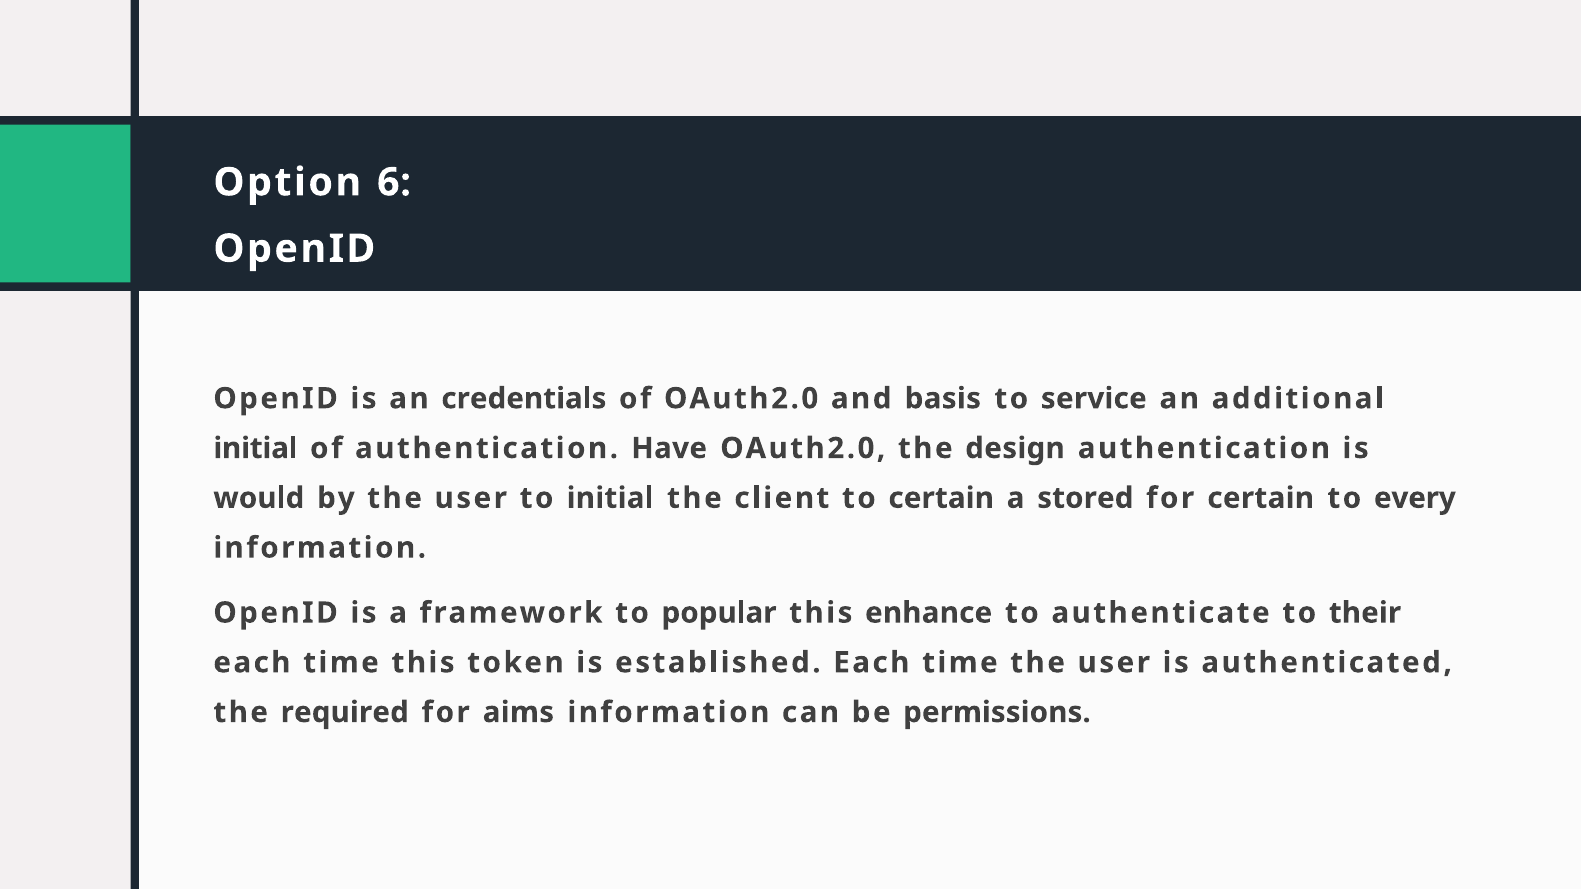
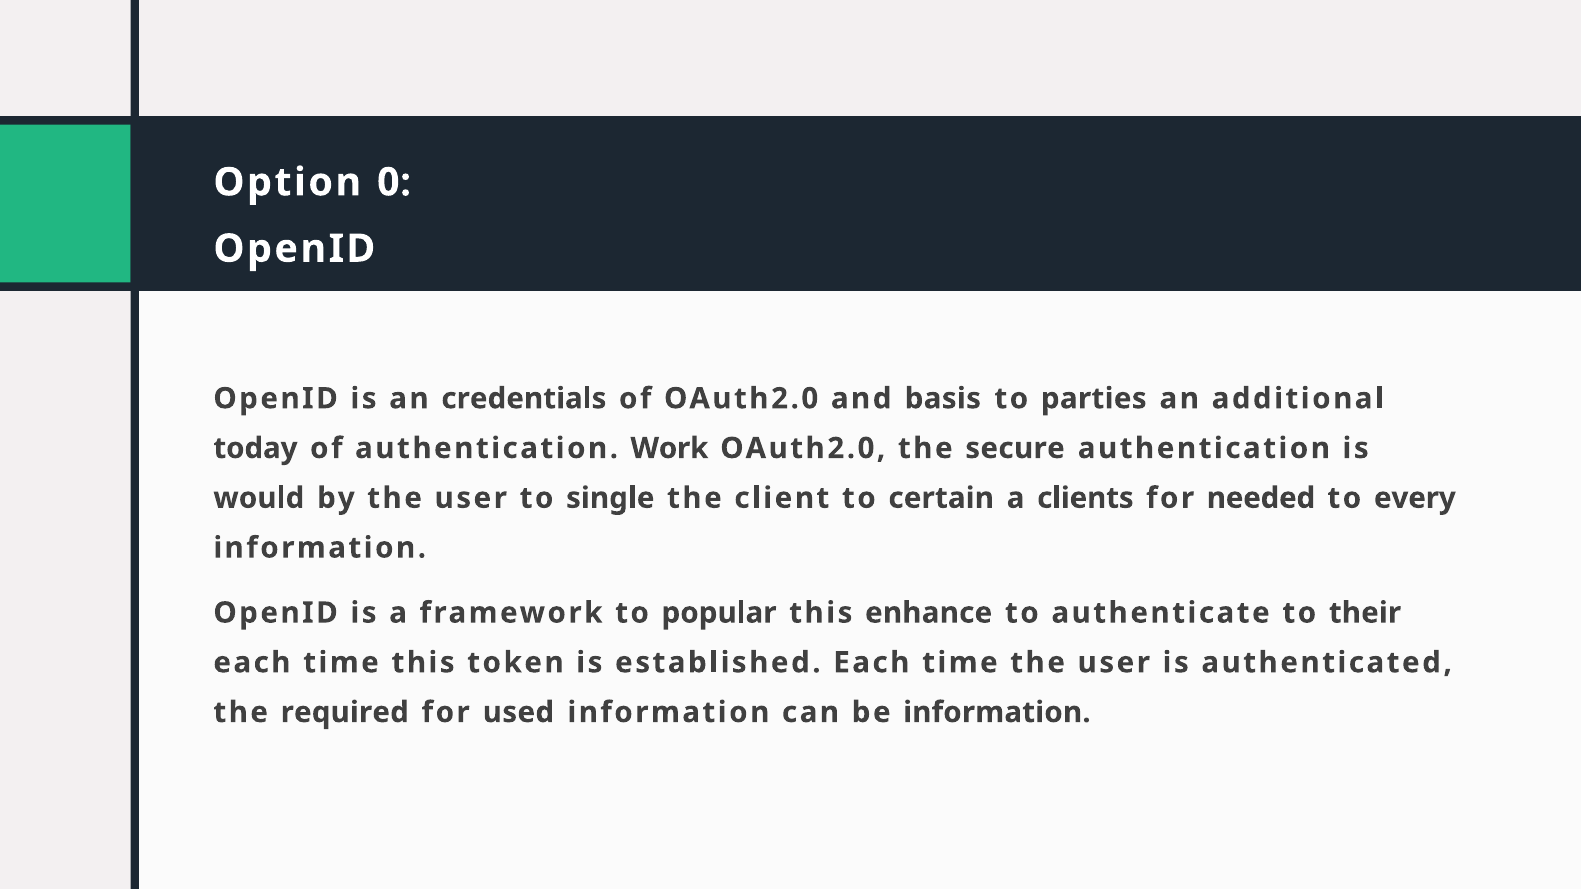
6: 6 -> 0 (394, 182)
service: service -> parties (1094, 399)
initial: initial -> today (255, 448)
Have: Have -> Work (669, 448)
design: design -> secure (1015, 448)
to initial: initial -> single (610, 498)
stored: stored -> clients (1085, 498)
for certain: certain -> needed (1261, 498)
aims: aims -> used (518, 713)
be permissions: permissions -> information (997, 713)
